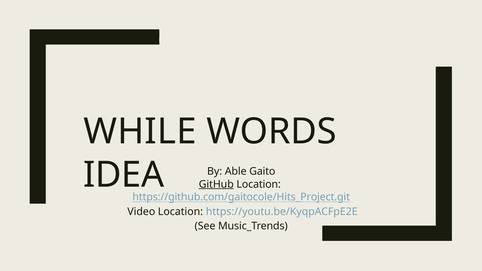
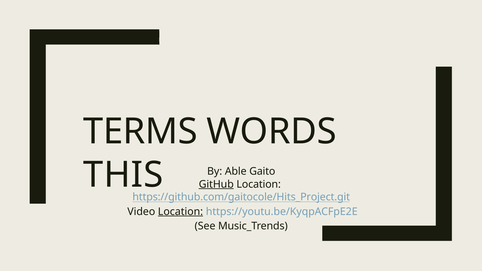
WHILE: WHILE -> TERMS (140, 132)
IDEA: IDEA -> THIS (123, 175)
Location underline: none -> present (180, 212)
